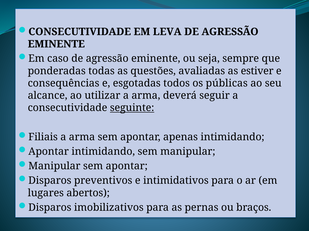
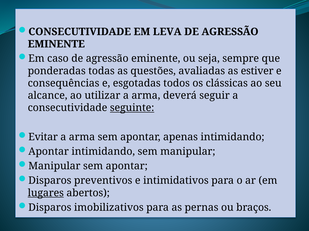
públicas: públicas -> clássicas (227, 83)
Filiais: Filiais -> Evitar (43, 137)
lugares underline: none -> present (46, 193)
